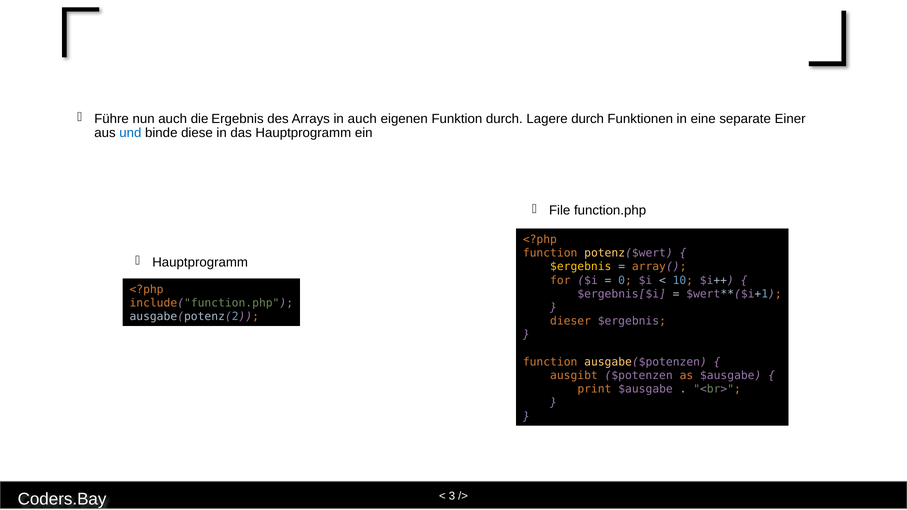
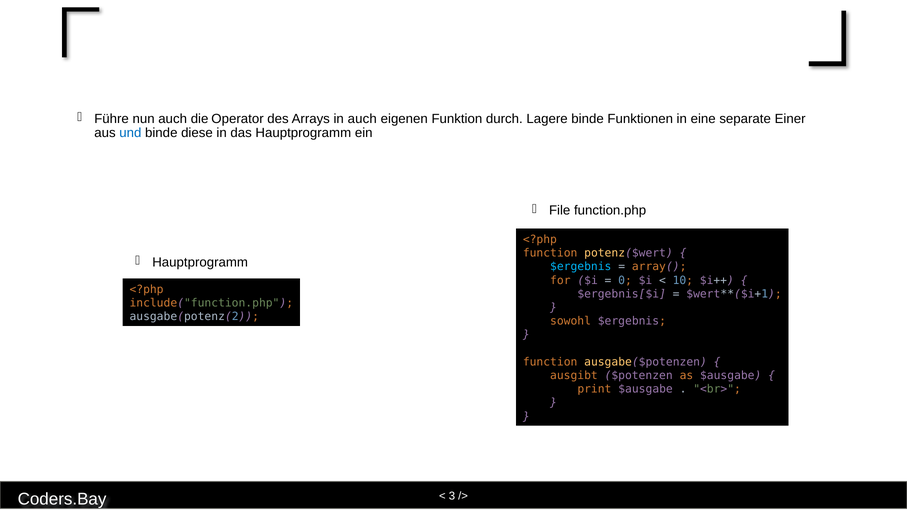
Ergebnis: Ergebnis -> Operator (238, 119)
Lagere durch: durch -> binde (588, 119)
$ergebnis colour: yellow -> light blue (581, 267)
dieser: dieser -> sowohl (571, 321)
